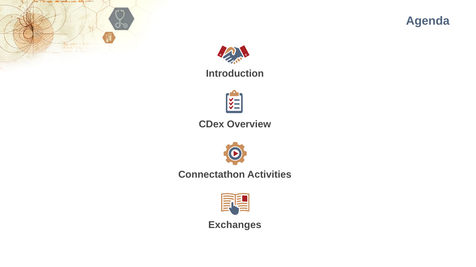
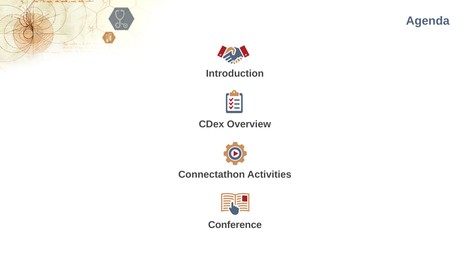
Exchanges: Exchanges -> Conference (235, 226)
